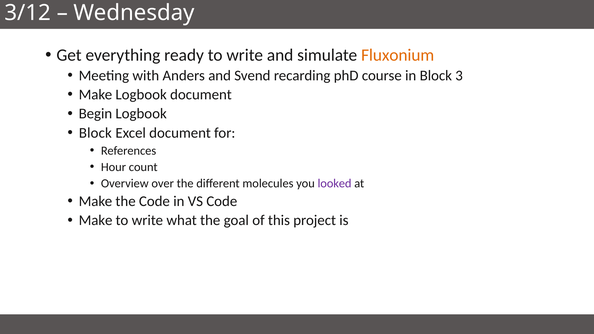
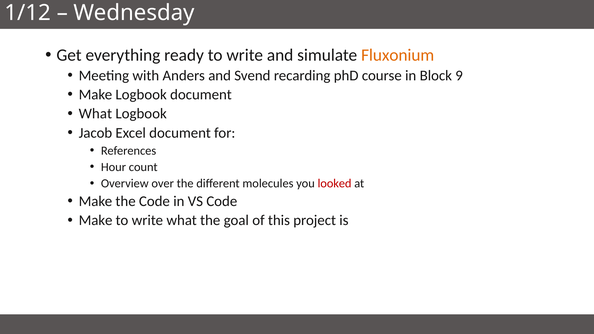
3/12: 3/12 -> 1/12 (28, 13)
3: 3 -> 9 (459, 76)
Begin: Begin -> What (95, 114)
Block: Block -> Jacob (95, 133)
looked colour: purple -> red (335, 184)
